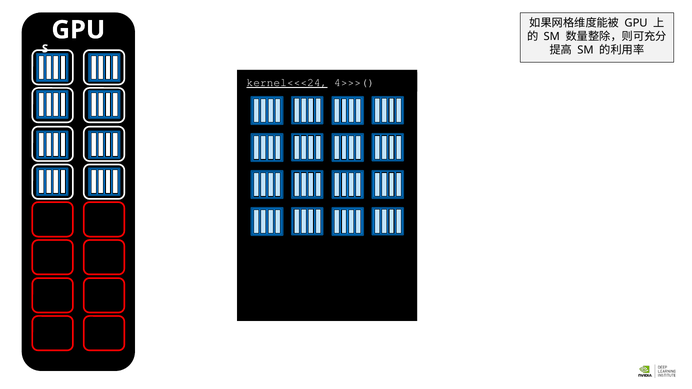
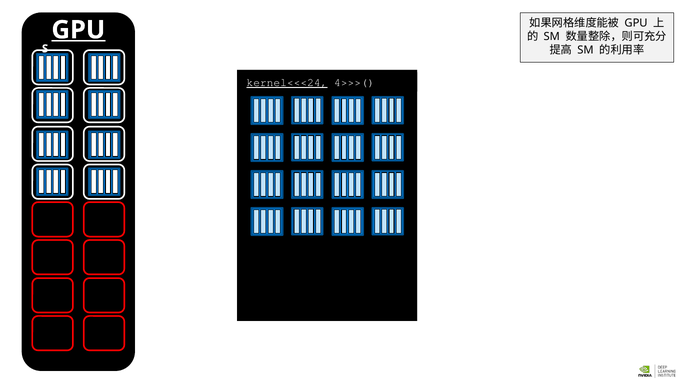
GPU underline: none -> present (78, 30)
